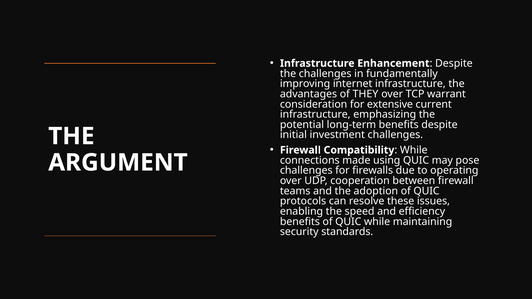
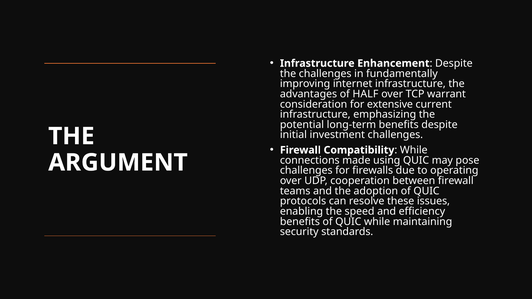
THEY: THEY -> HALF (365, 94)
